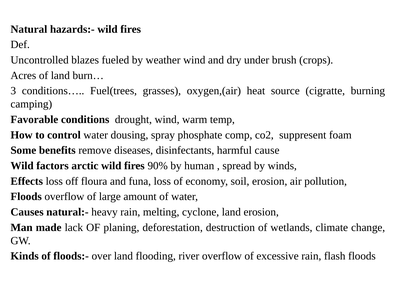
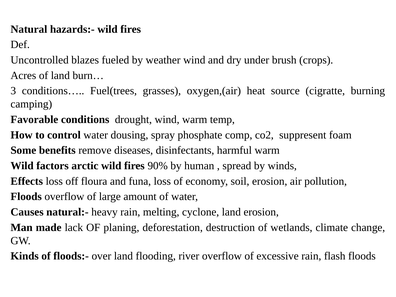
harmful cause: cause -> warm (267, 150)
